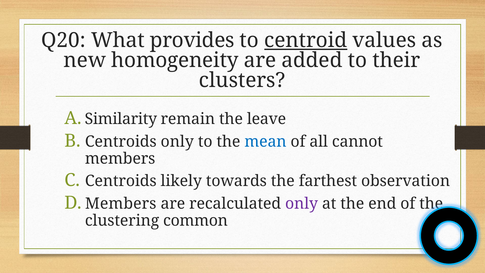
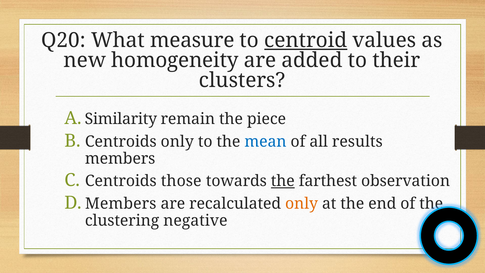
provides: provides -> measure (192, 40)
leave: leave -> piece (266, 119)
cannot: cannot -> results (357, 141)
likely: likely -> those (181, 181)
the underline: none -> present (283, 181)
only colour: purple -> orange (302, 204)
common: common -> negative (195, 220)
